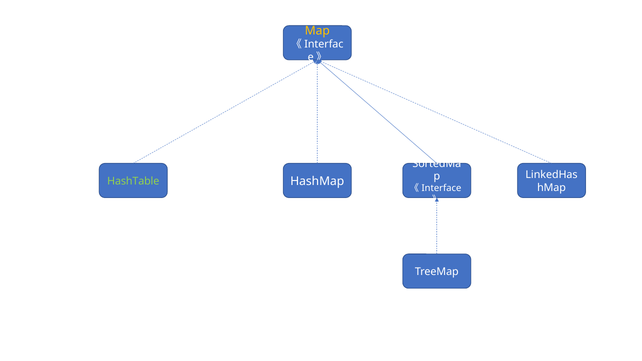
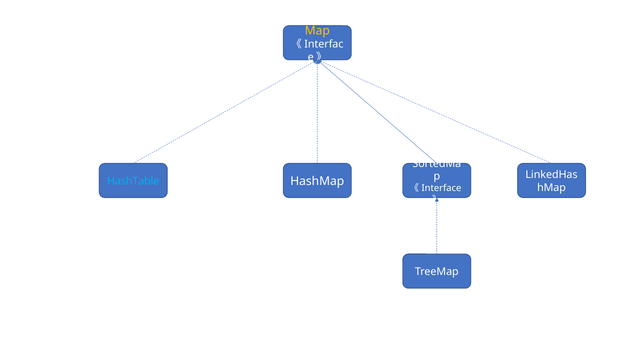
HashTable colour: light green -> light blue (133, 181)
